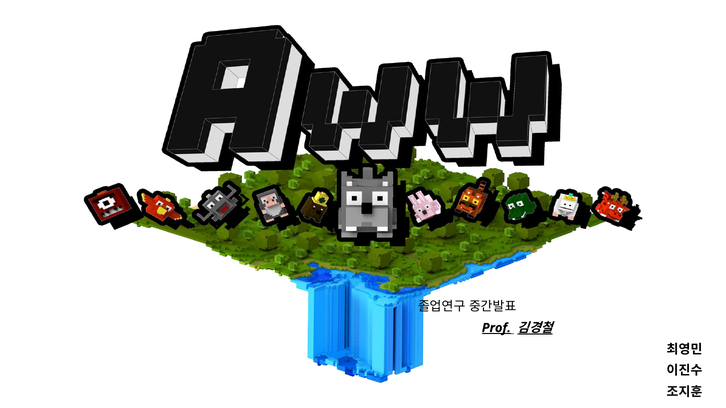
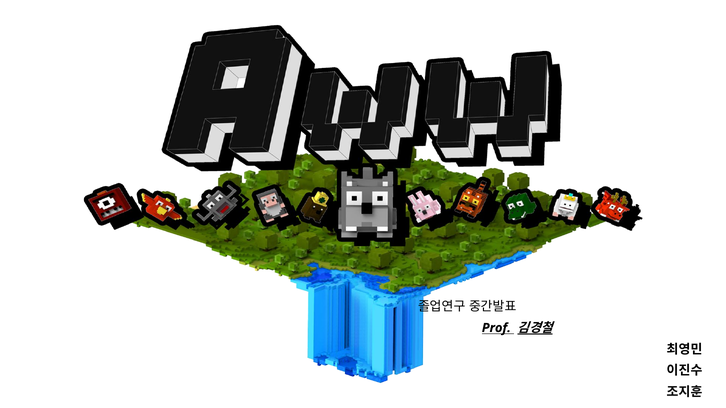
Prof underline: present -> none (496, 328)
